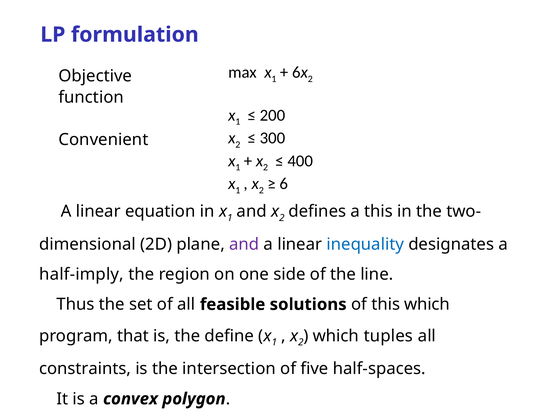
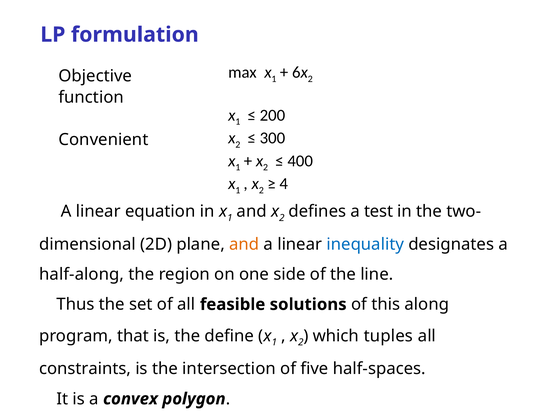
6: 6 -> 4 (284, 184)
a this: this -> test (379, 212)
and colour: purple -> orange (244, 244)
half-imply: half-imply -> half-along (82, 275)
this which: which -> along (427, 305)
